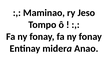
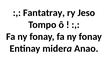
Maminao: Maminao -> Fantatray (44, 13)
